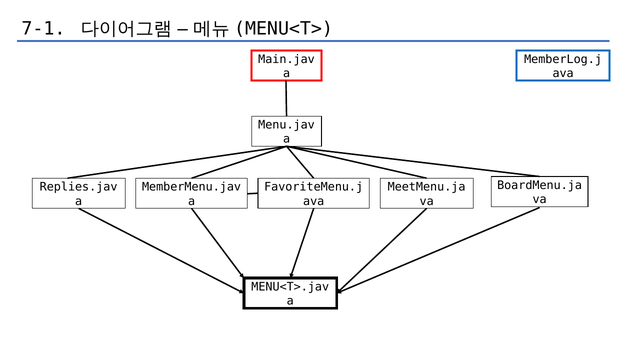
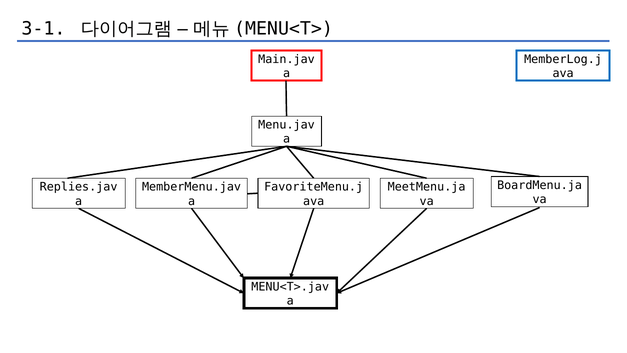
7-1: 7-1 -> 3-1 (43, 29)
